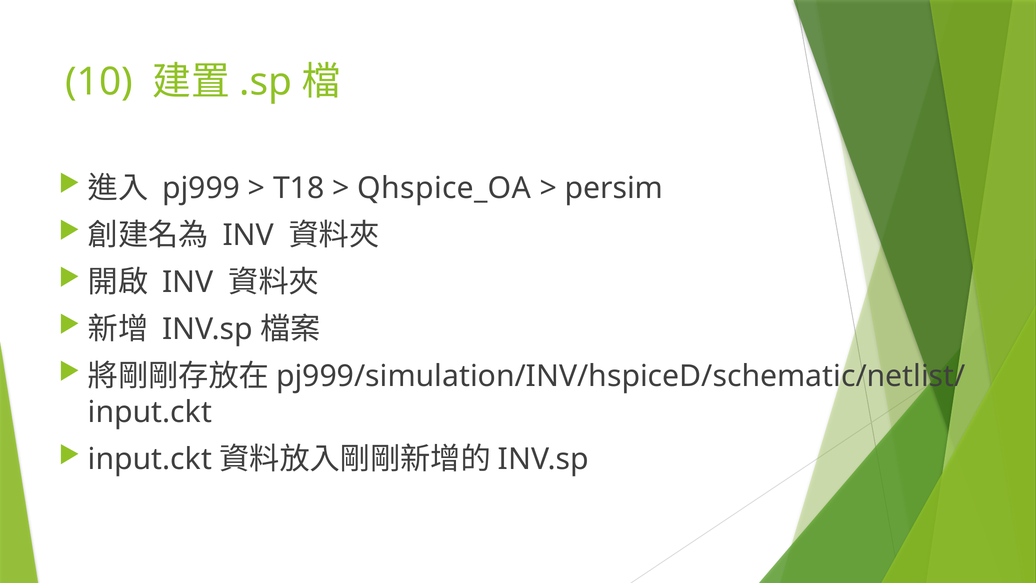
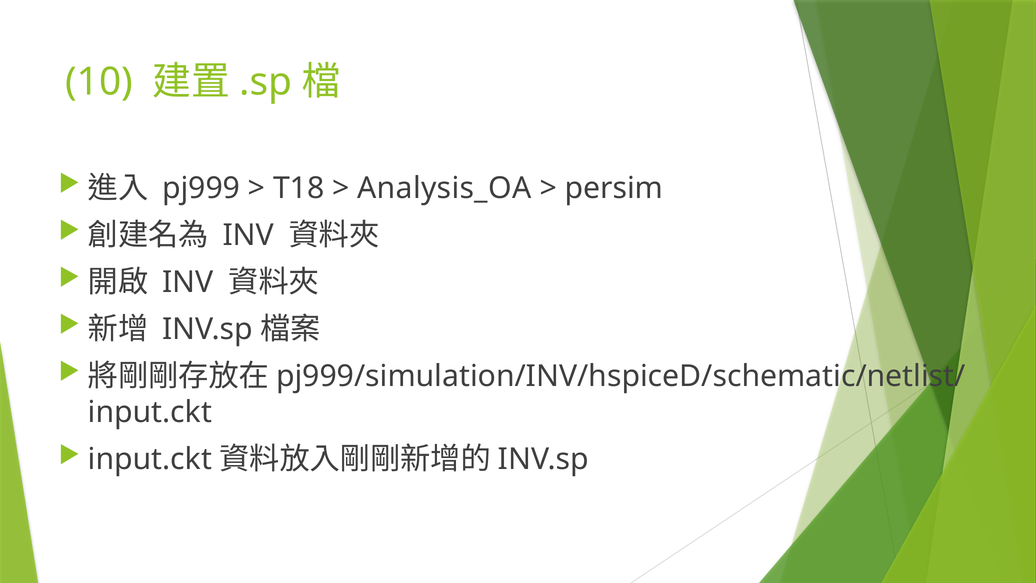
Qhspice_OA: Qhspice_OA -> Analysis_OA (444, 188)
